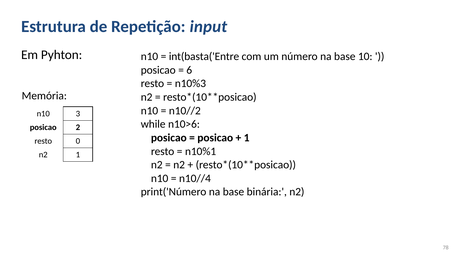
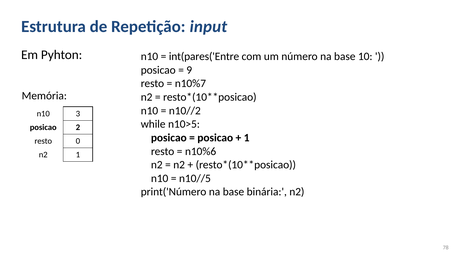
int(basta('Entre: int(basta('Entre -> int(pares('Entre (204, 57)
6: 6 -> 9 (189, 70)
n10%3: n10%3 -> n10%7 (190, 84)
n10>6: n10>6 -> n10>5 (184, 124)
n10%1: n10%1 -> n10%6 (201, 151)
n10//4: n10//4 -> n10//5 (195, 179)
